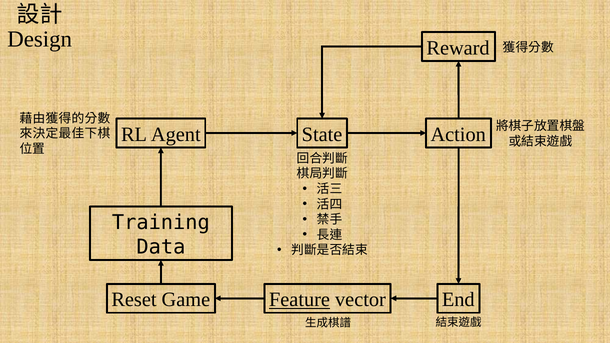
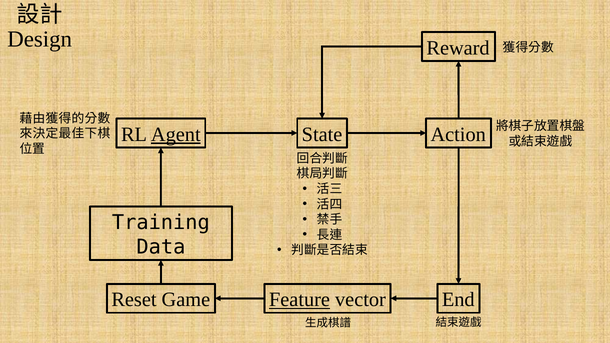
Agent underline: none -> present (176, 134)
